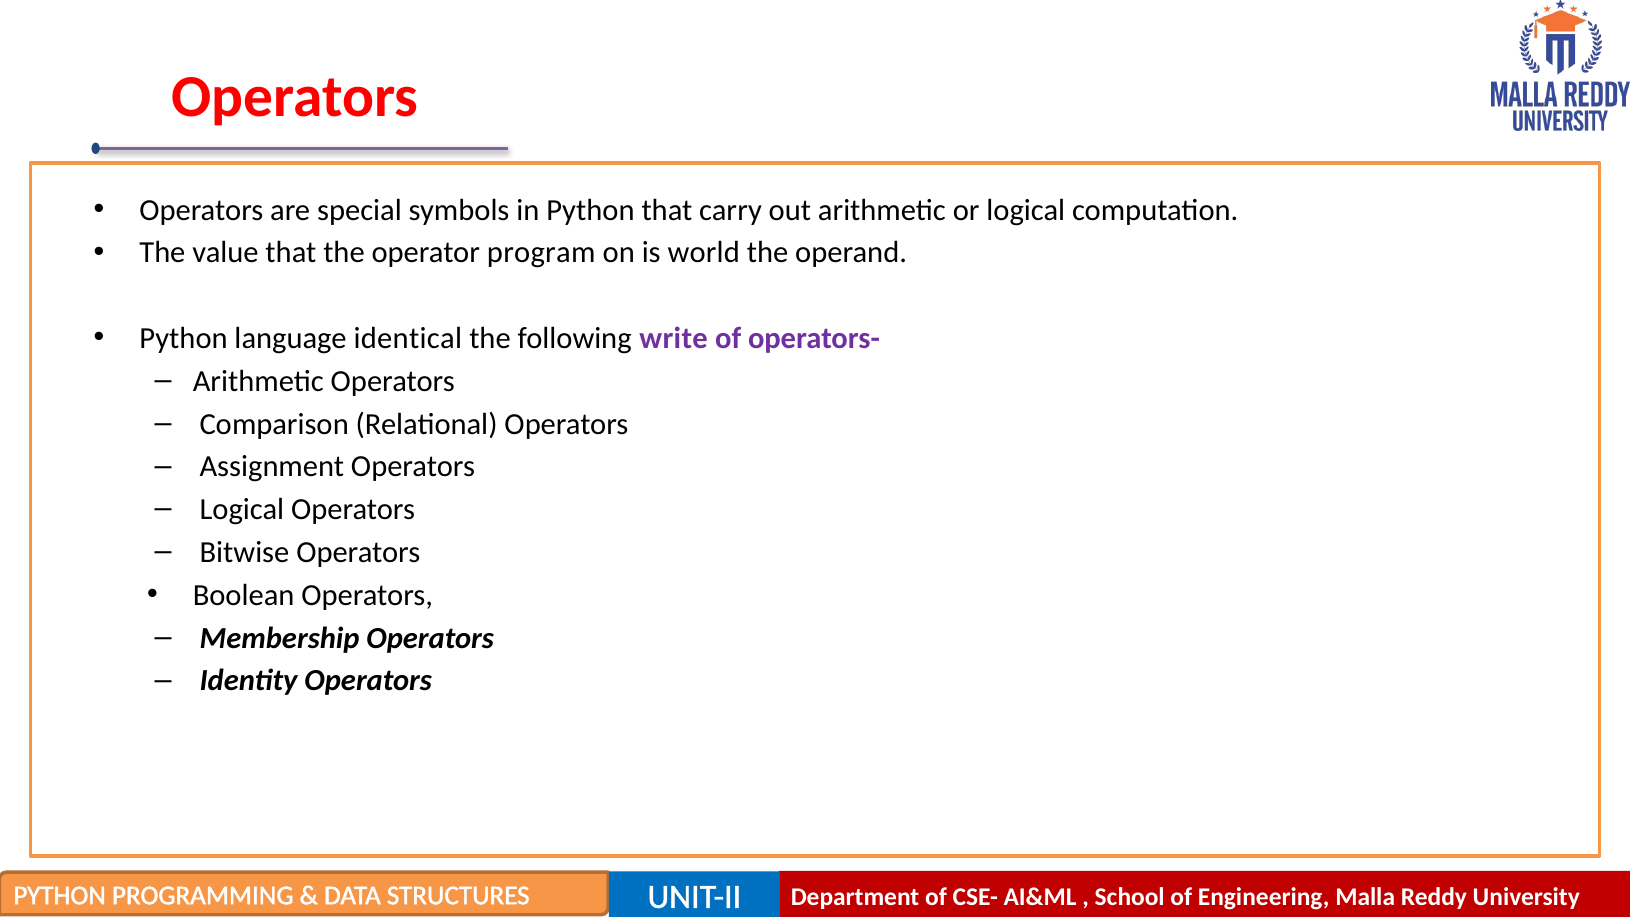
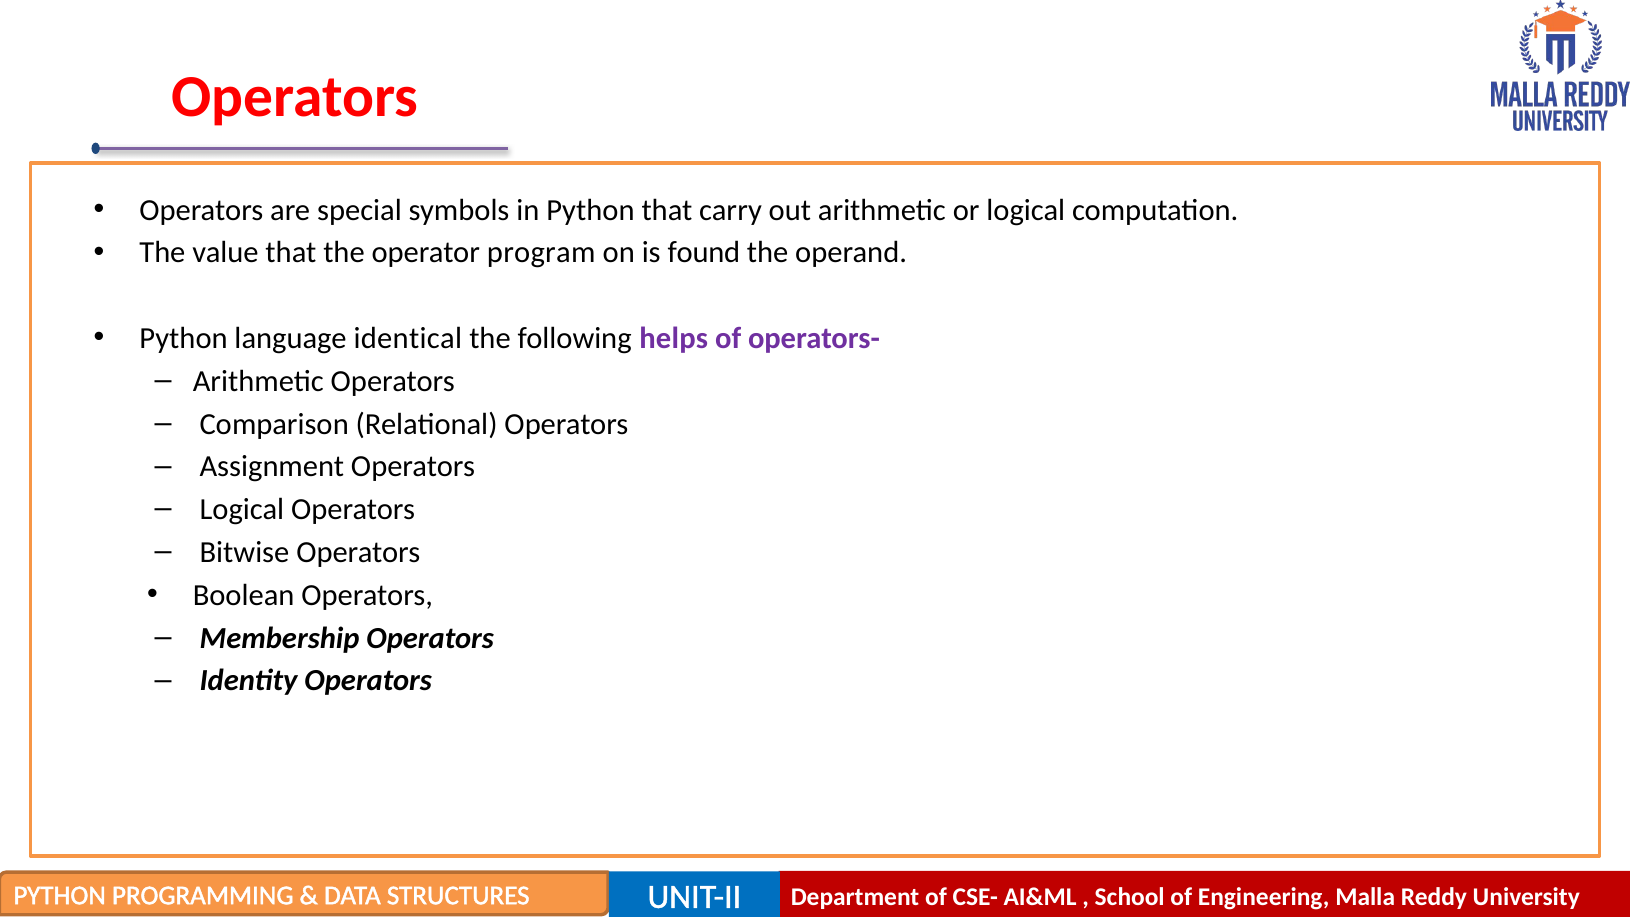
world: world -> found (704, 253)
write: write -> helps (674, 338)
